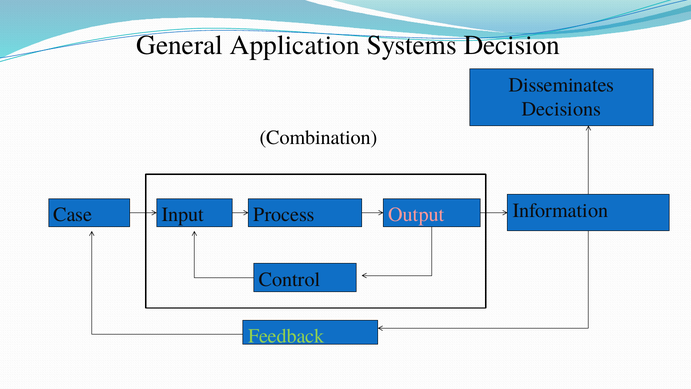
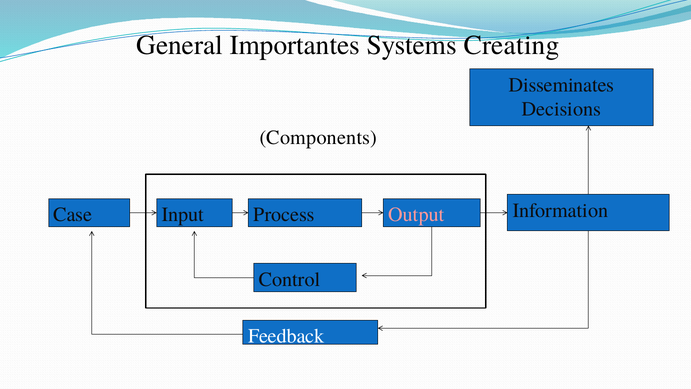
Application: Application -> Importantes (295, 45)
Decision: Decision -> Creating (512, 45)
Combination: Combination -> Components (318, 138)
Feedback colour: light green -> white (286, 336)
